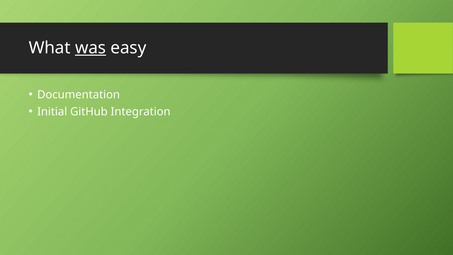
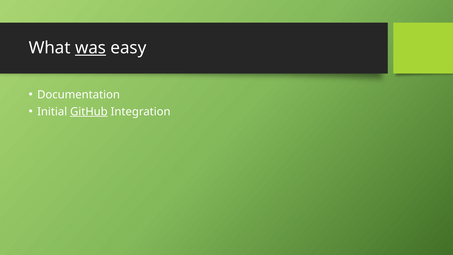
GitHub underline: none -> present (89, 112)
